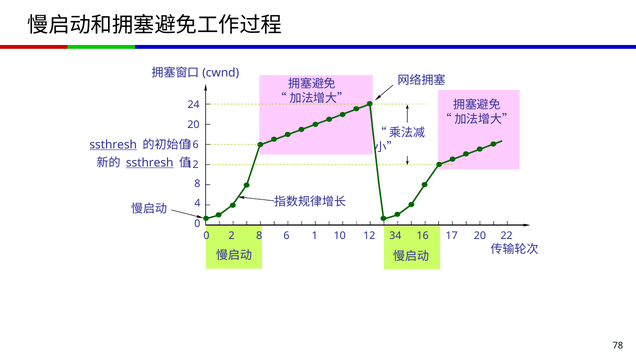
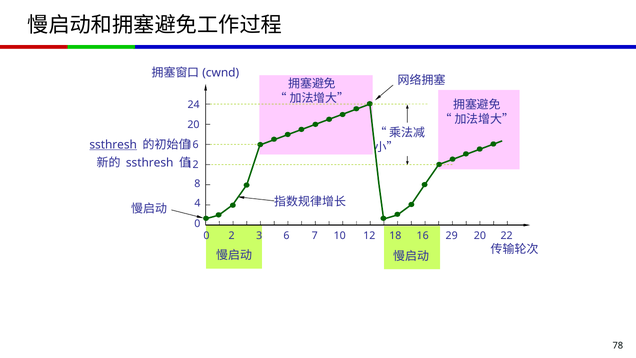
ssthresh underline: present -> none (150, 162)
2 8: 8 -> 3 (259, 236)
1: 1 -> 7 (315, 236)
34: 34 -> 18 (395, 236)
17: 17 -> 29 (452, 236)
